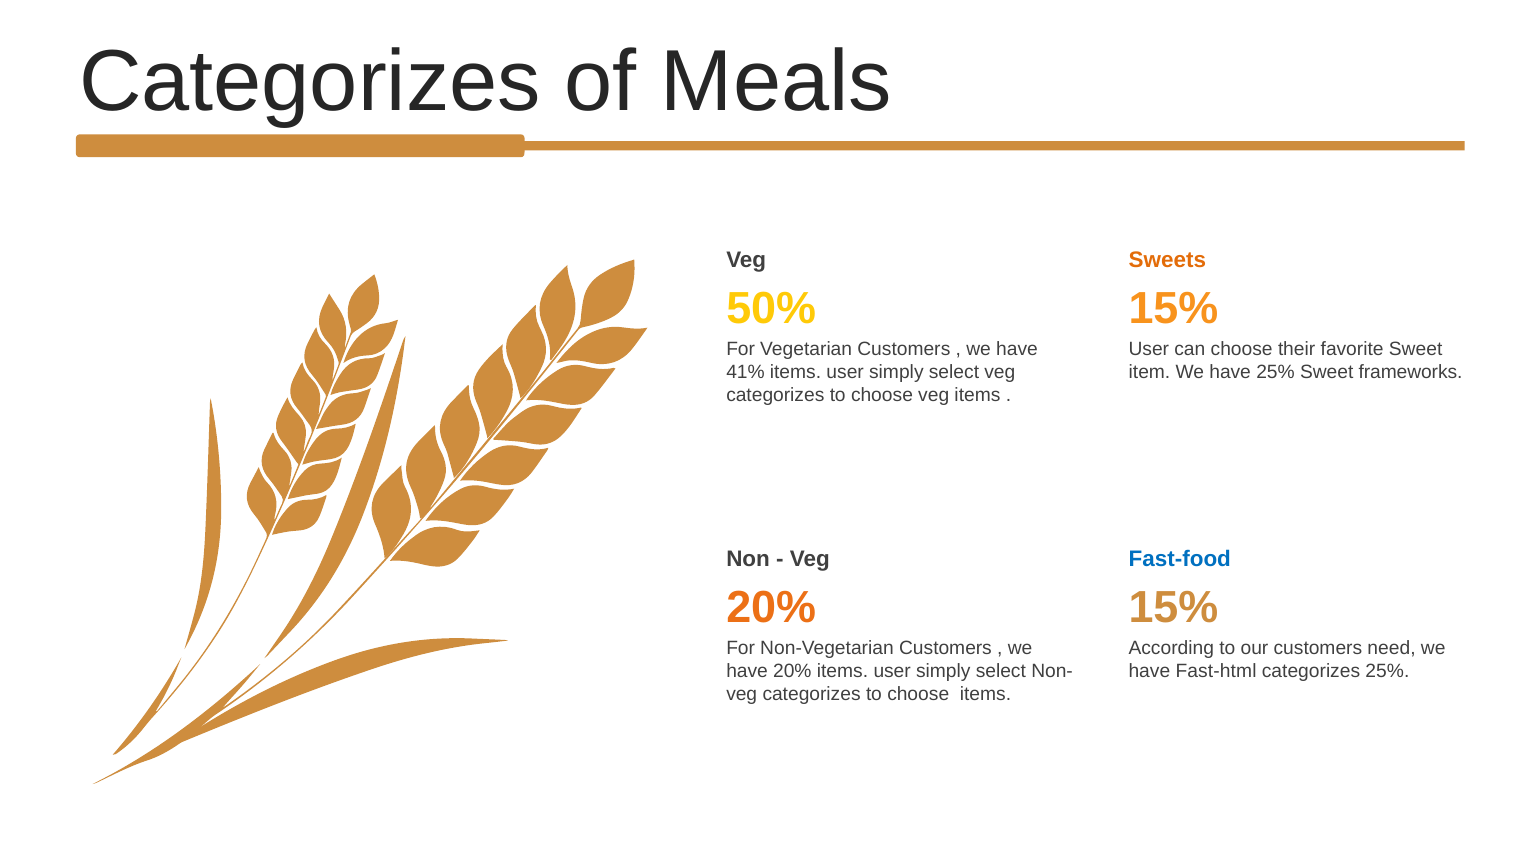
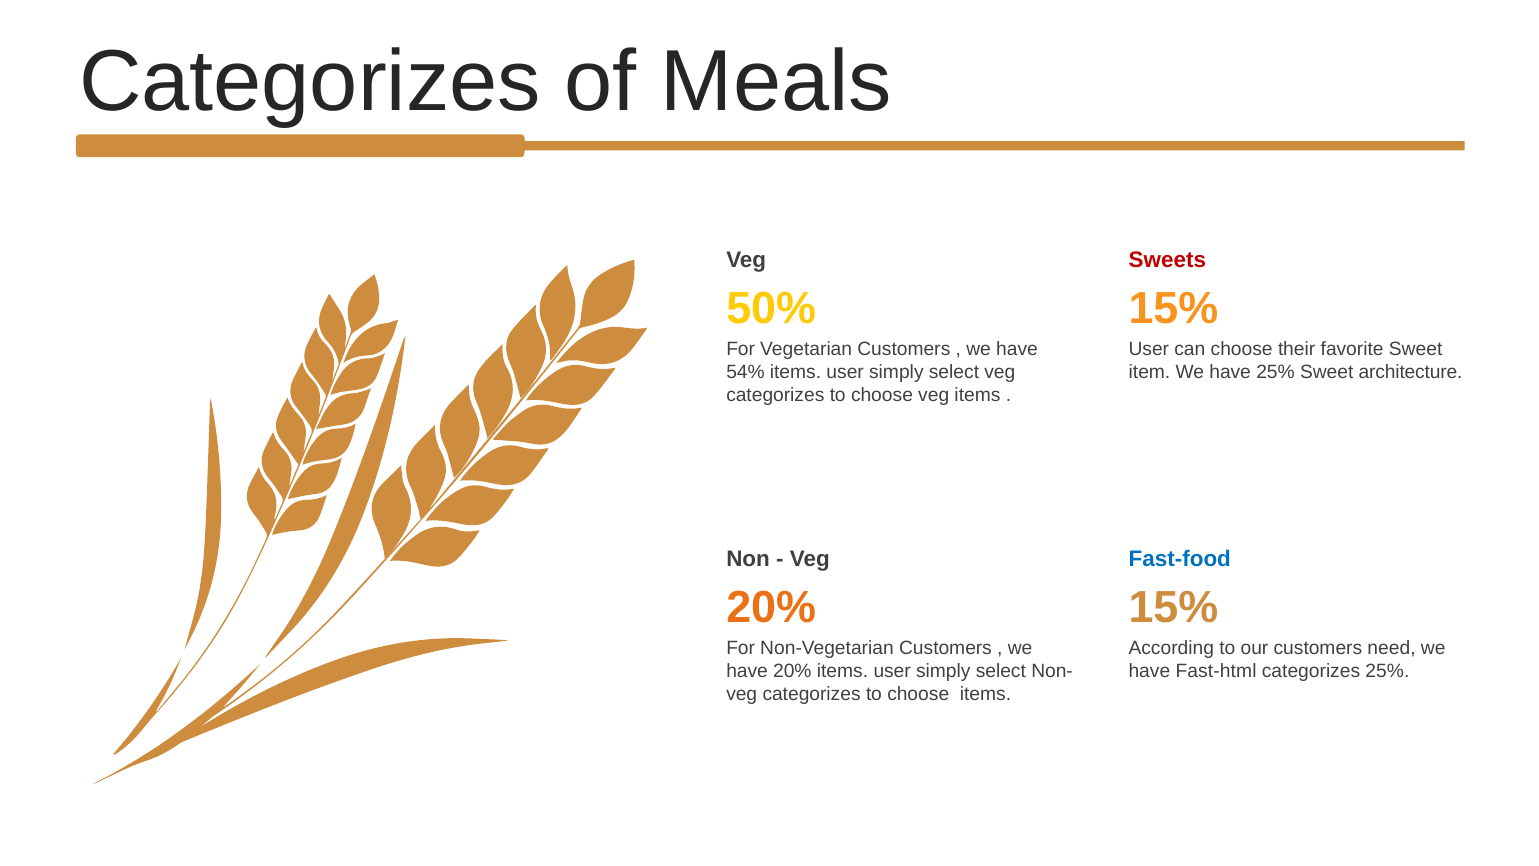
Sweets colour: orange -> red (1167, 260)
41%: 41% -> 54% (745, 372)
frameworks: frameworks -> architecture (1411, 372)
